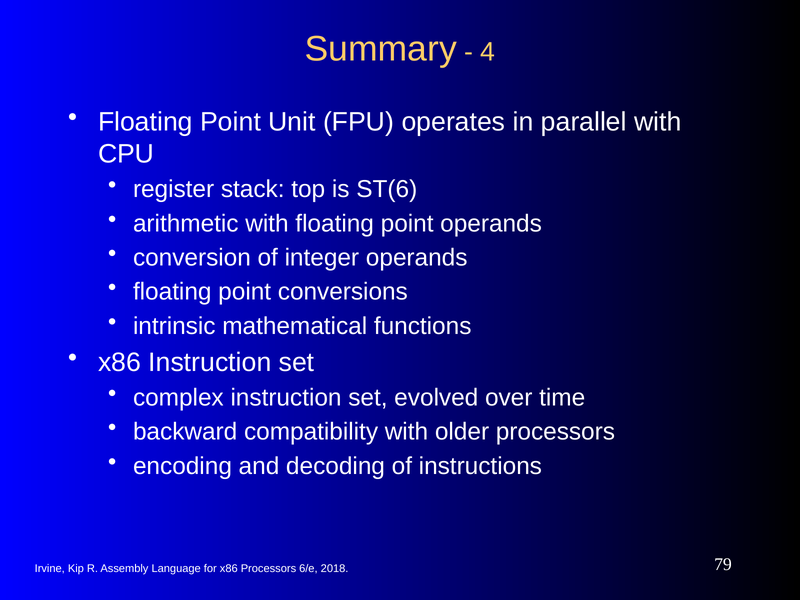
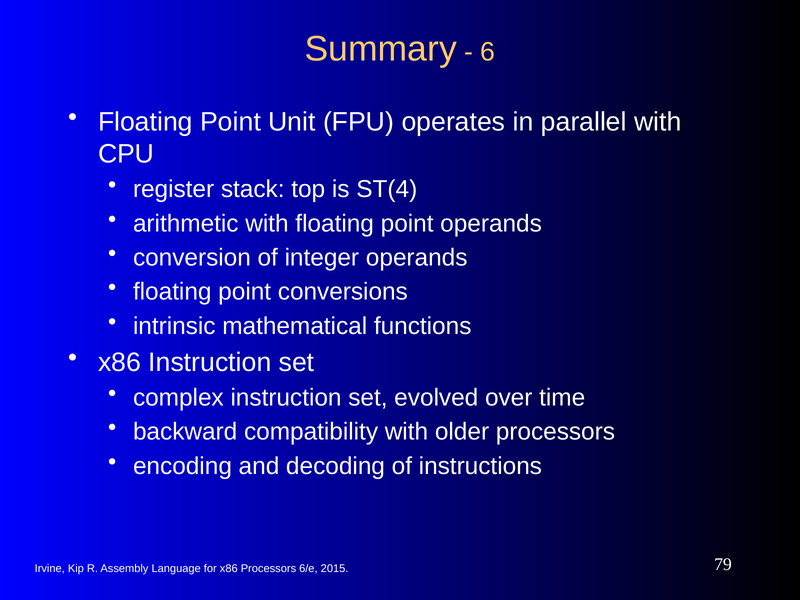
4: 4 -> 6 (488, 52)
ST(6: ST(6 -> ST(4 (387, 189)
2018: 2018 -> 2015 (335, 569)
